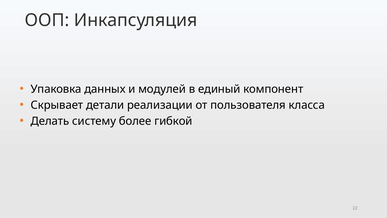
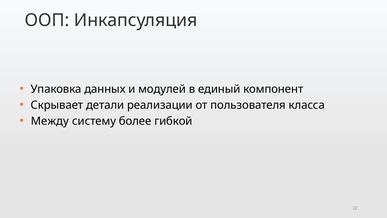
Делать: Делать -> Между (50, 121)
